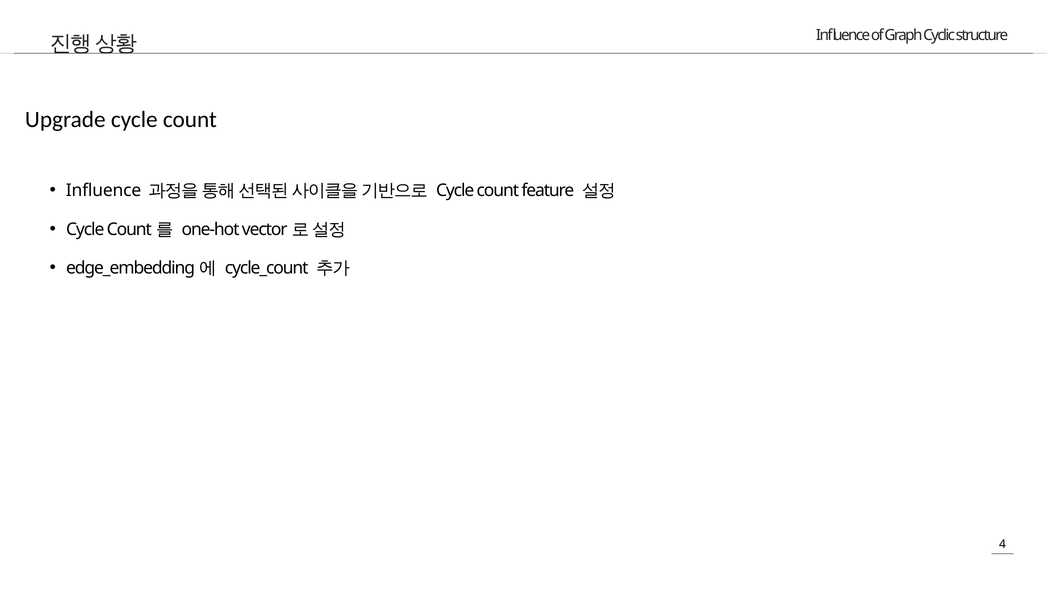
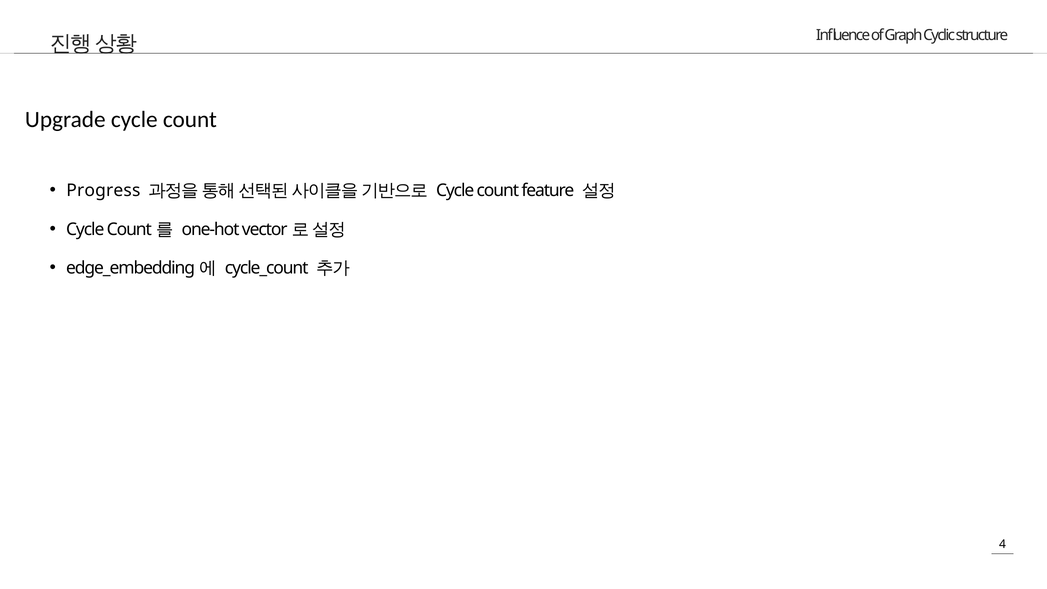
Influence: Influence -> Progress (103, 191)
